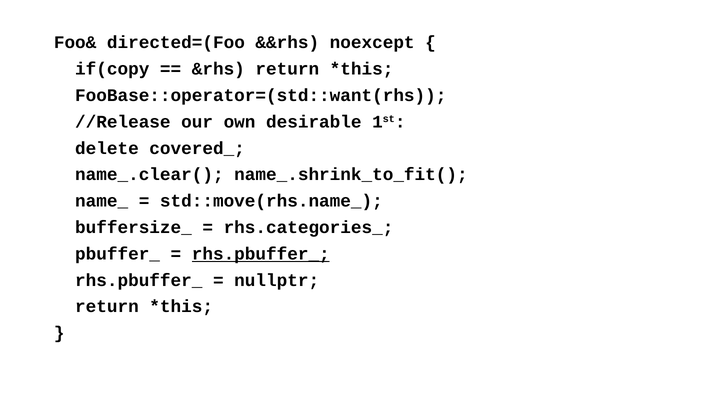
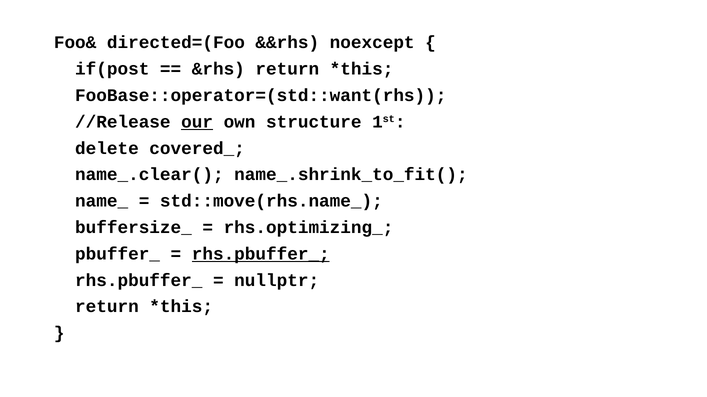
if(copy: if(copy -> if(post (112, 69)
our underline: none -> present (197, 122)
desirable: desirable -> structure (314, 122)
rhs.categories_: rhs.categories_ -> rhs.optimizing_ (309, 228)
